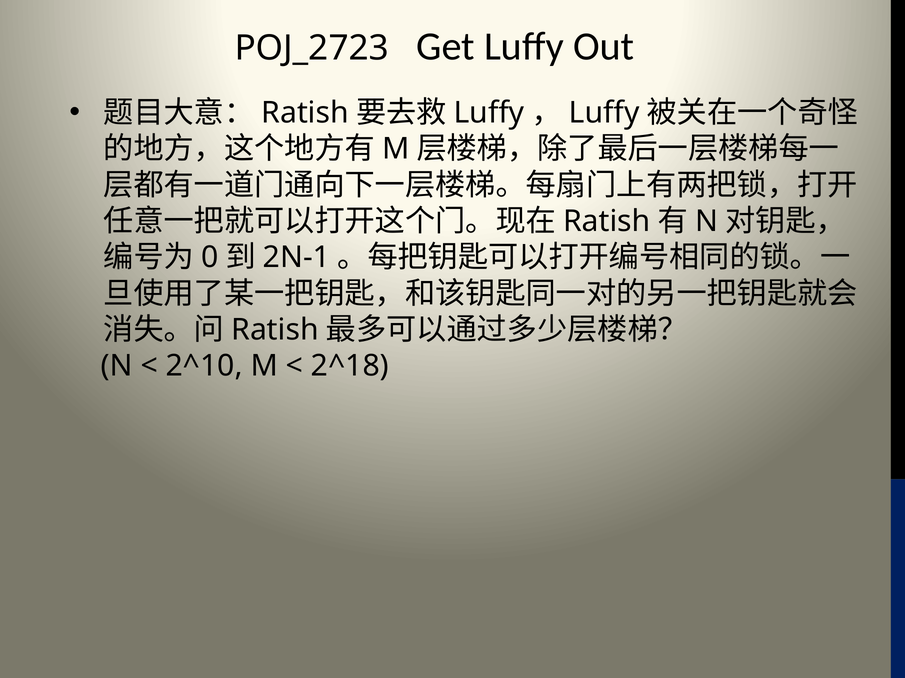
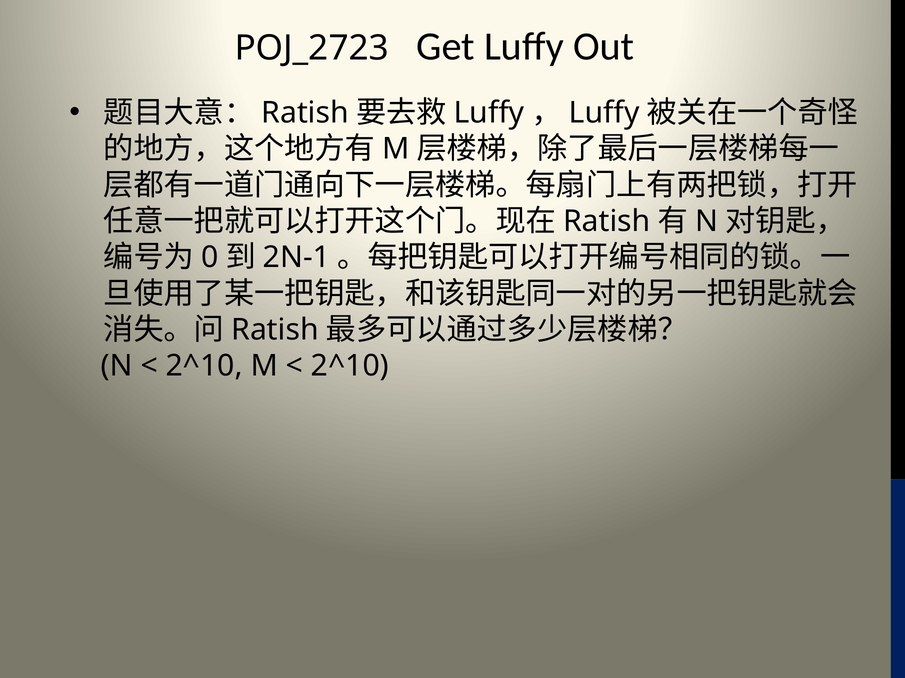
2^18: 2^18 -> 2^10 (350, 366)
